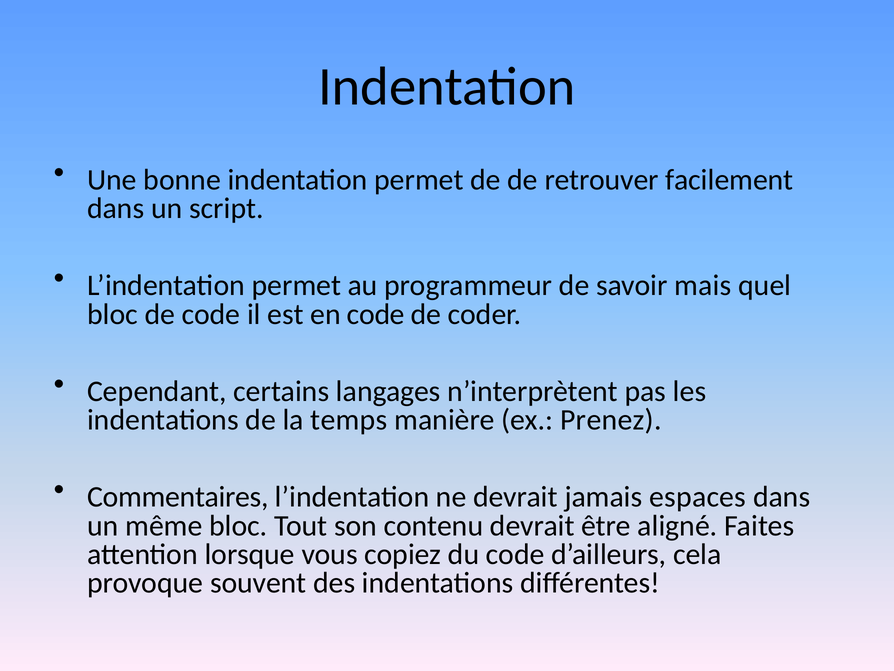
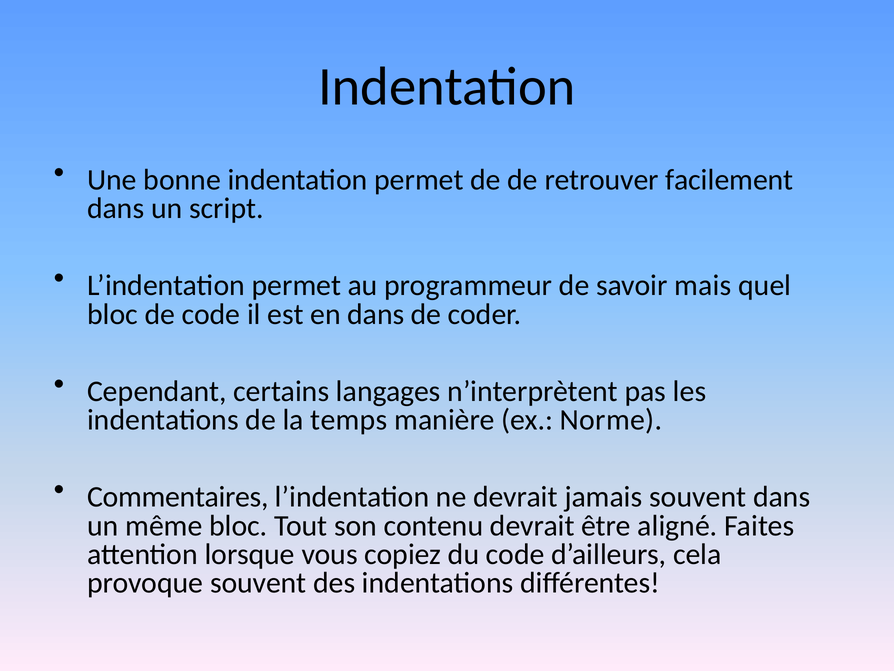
en code: code -> dans (376, 314)
Prenez: Prenez -> Norme (611, 420)
jamais espaces: espaces -> souvent (698, 497)
